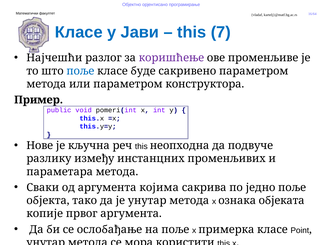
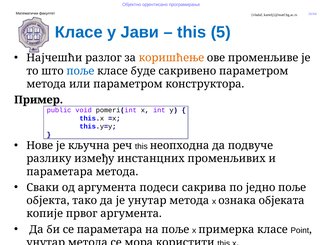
7: 7 -> 5 (221, 32)
коришћење colour: purple -> orange (171, 58)
којима: којима -> подеси (159, 188)
се ослобађање: ослобађање -> параметара (110, 230)
